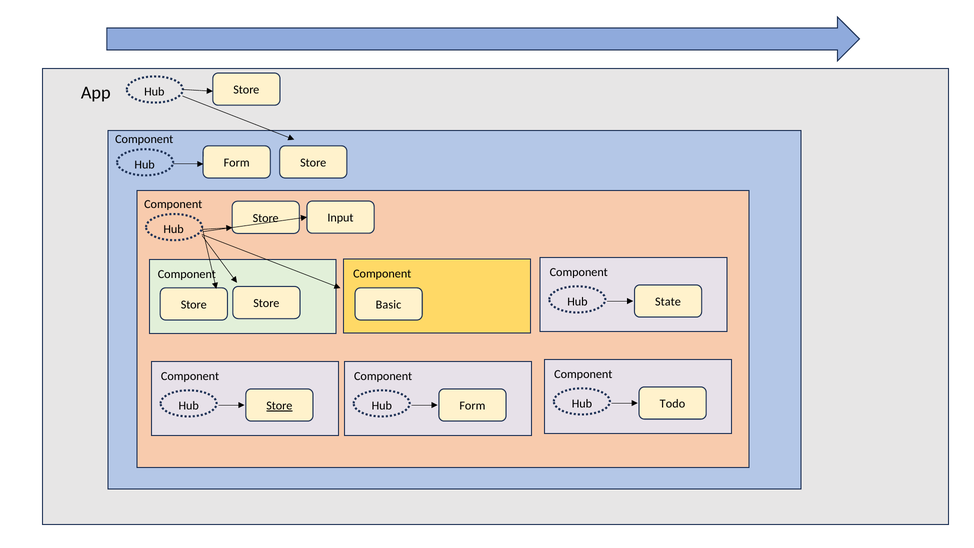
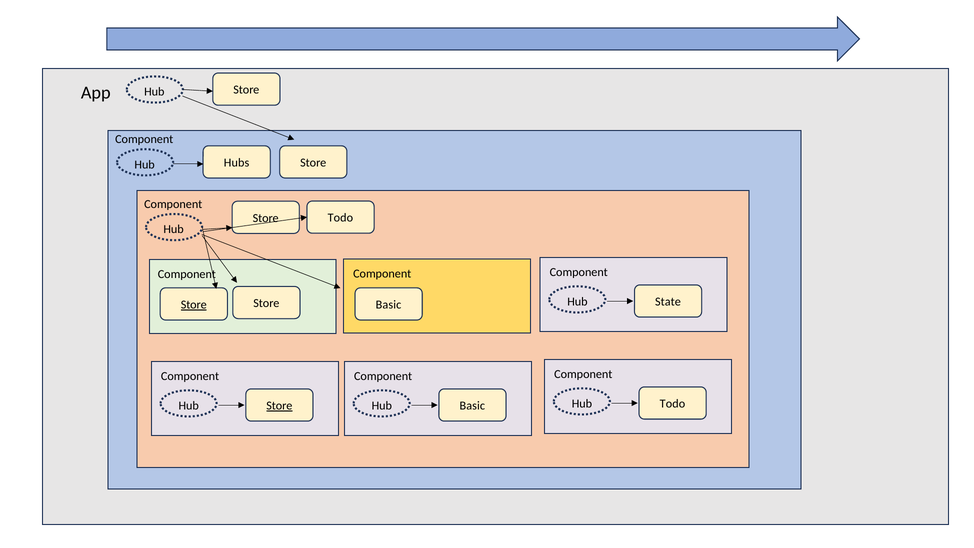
Form: Form -> Hubs (237, 163)
Input: Input -> Todo (340, 218)
Store underline: none -> present (194, 305)
Form: Form -> Basic (472, 406)
